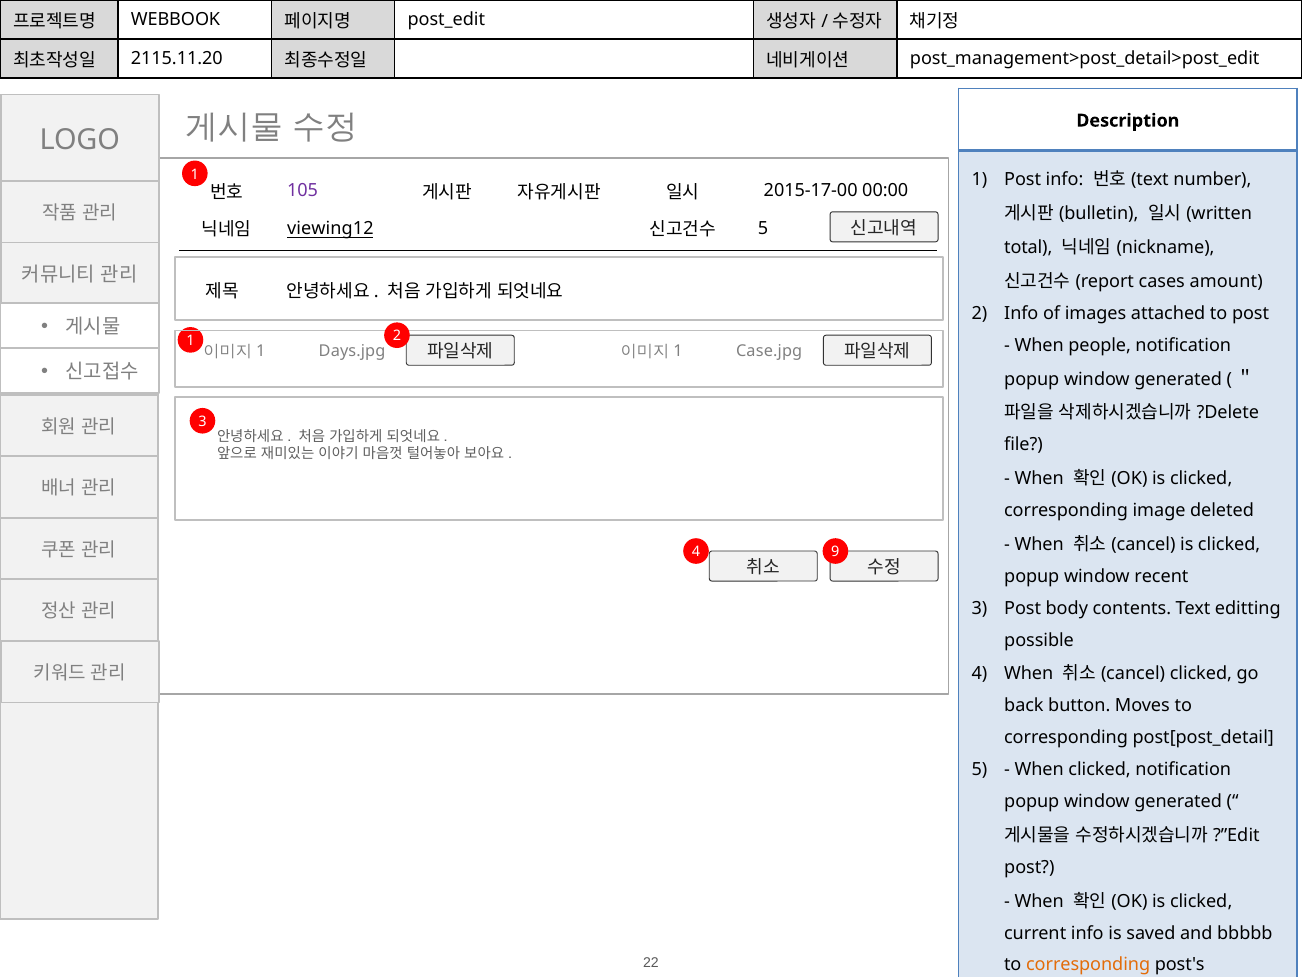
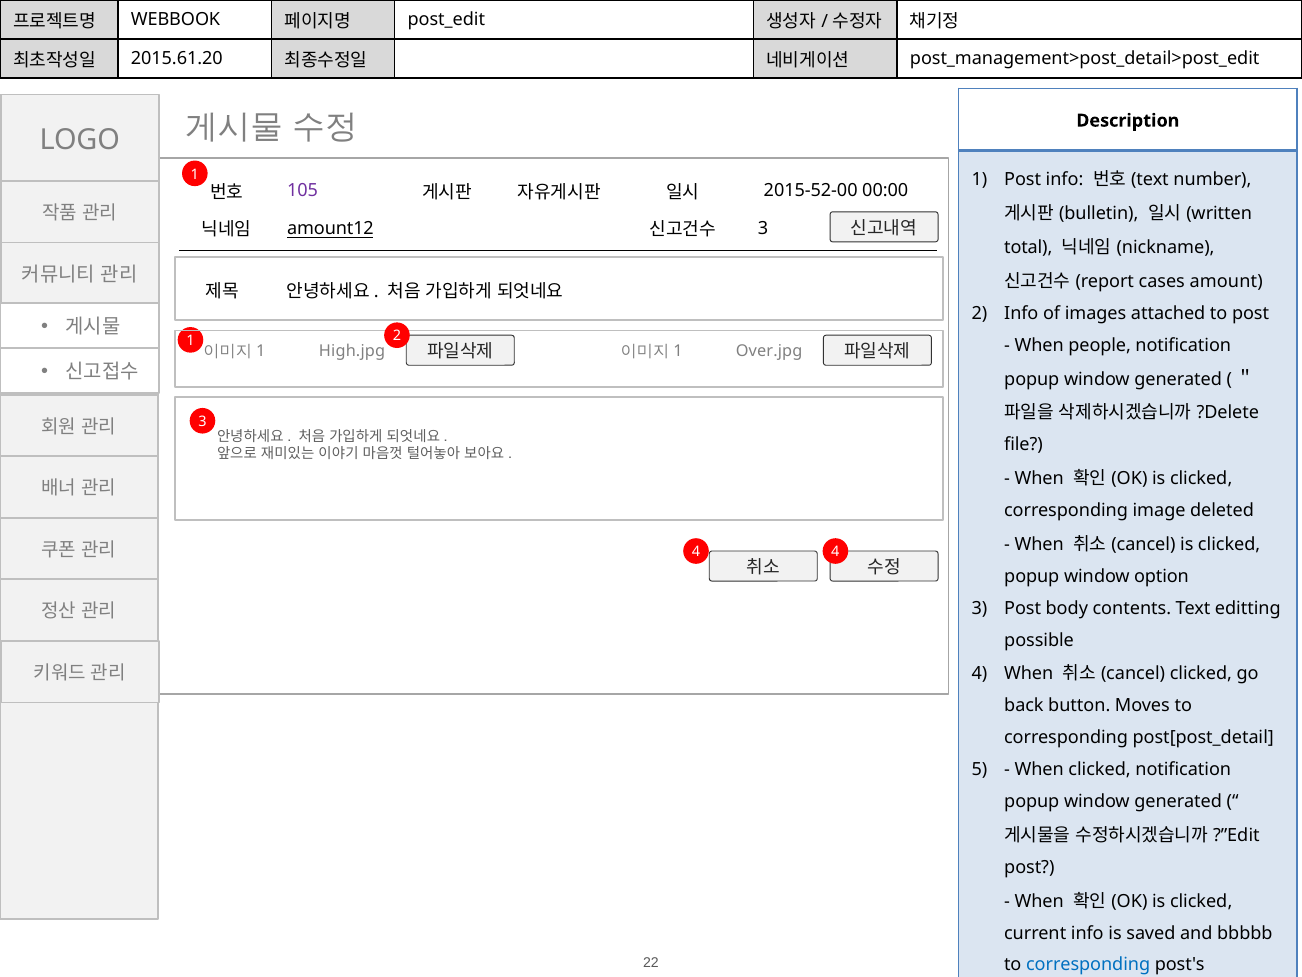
2115.11.20: 2115.11.20 -> 2015.61.20 (177, 59)
2015-17-00: 2015-17-00 -> 2015-52-00 (811, 190)
viewing12: viewing12 -> amount12 (330, 229)
5: 5 -> 3 (763, 229)
Days.jpg: Days.jpg -> High.jpg (352, 351)
Case.jpg: Case.jpg -> Over.jpg (769, 351)
4 9: 9 -> 4 (835, 552)
recent: recent -> option (1161, 576)
corresponding colour: orange -> blue (1088, 964)
